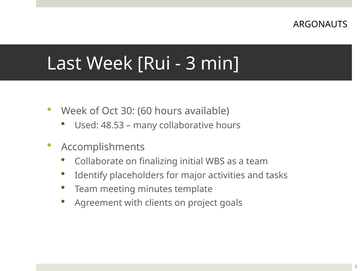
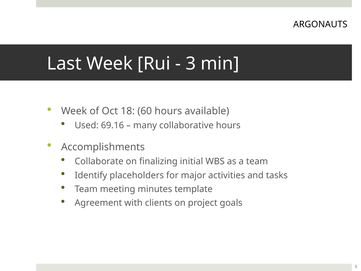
30: 30 -> 18 (128, 111)
48.53: 48.53 -> 69.16 (112, 125)
